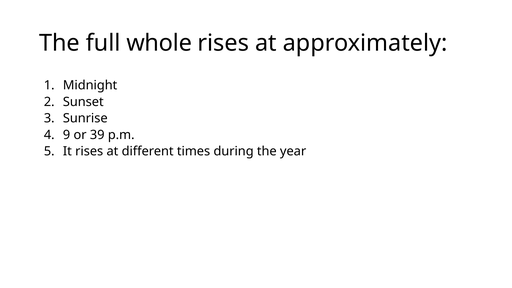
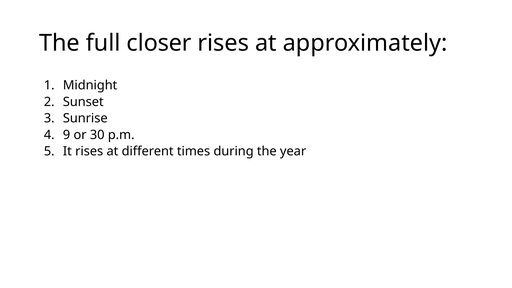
whole: whole -> closer (159, 43)
39: 39 -> 30 (97, 135)
